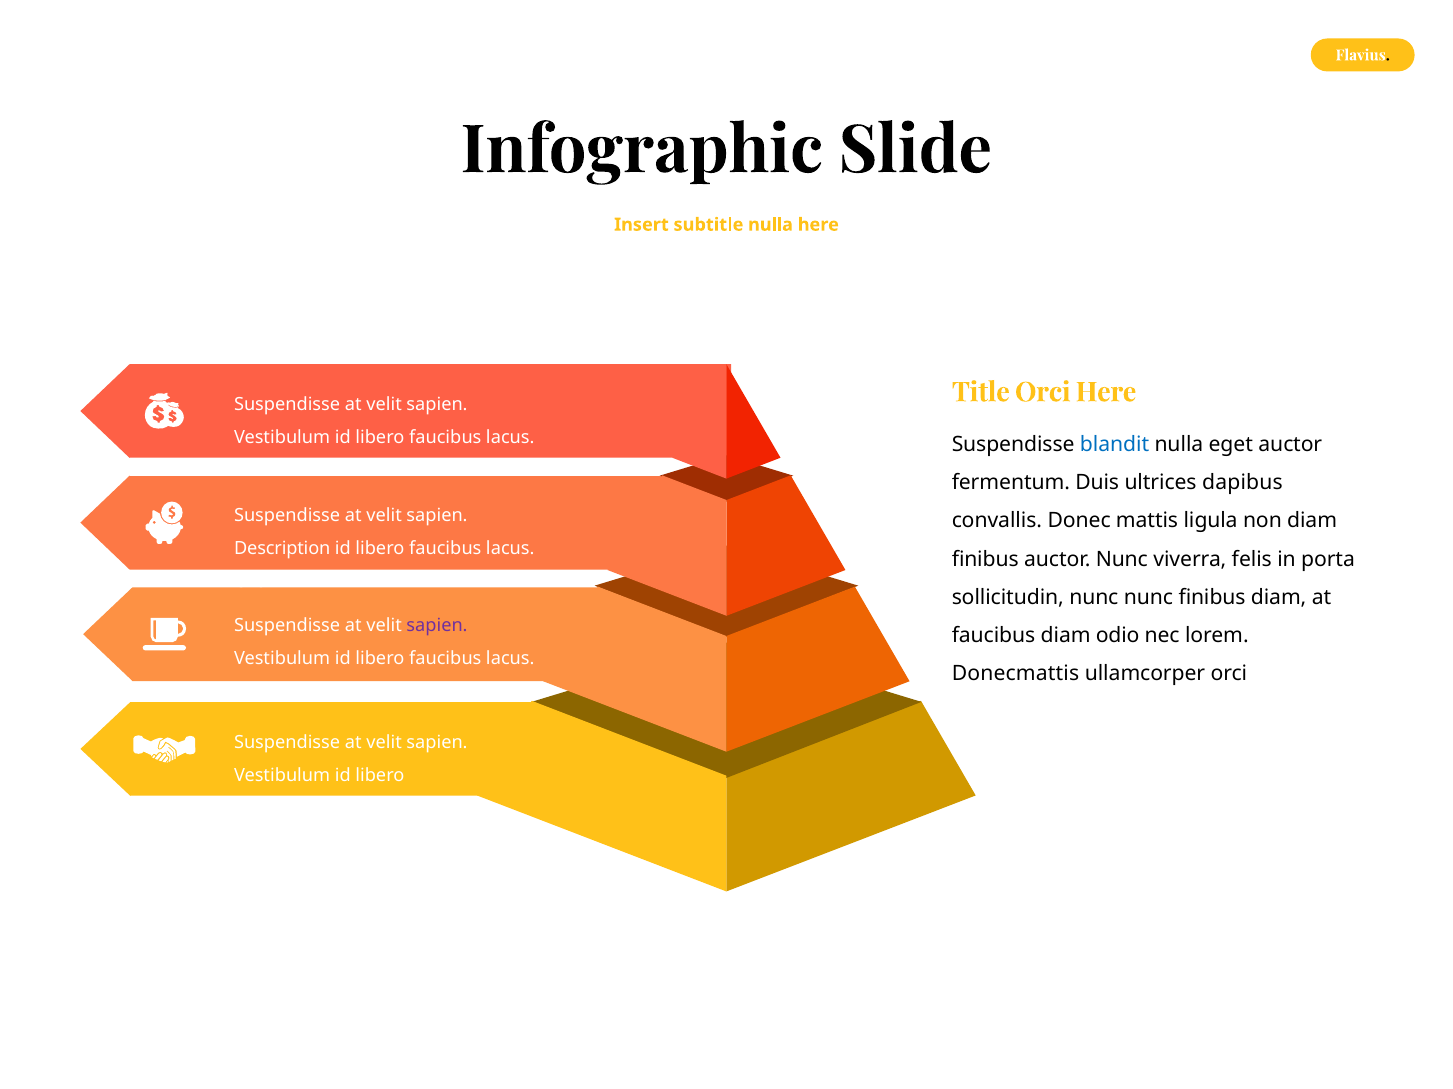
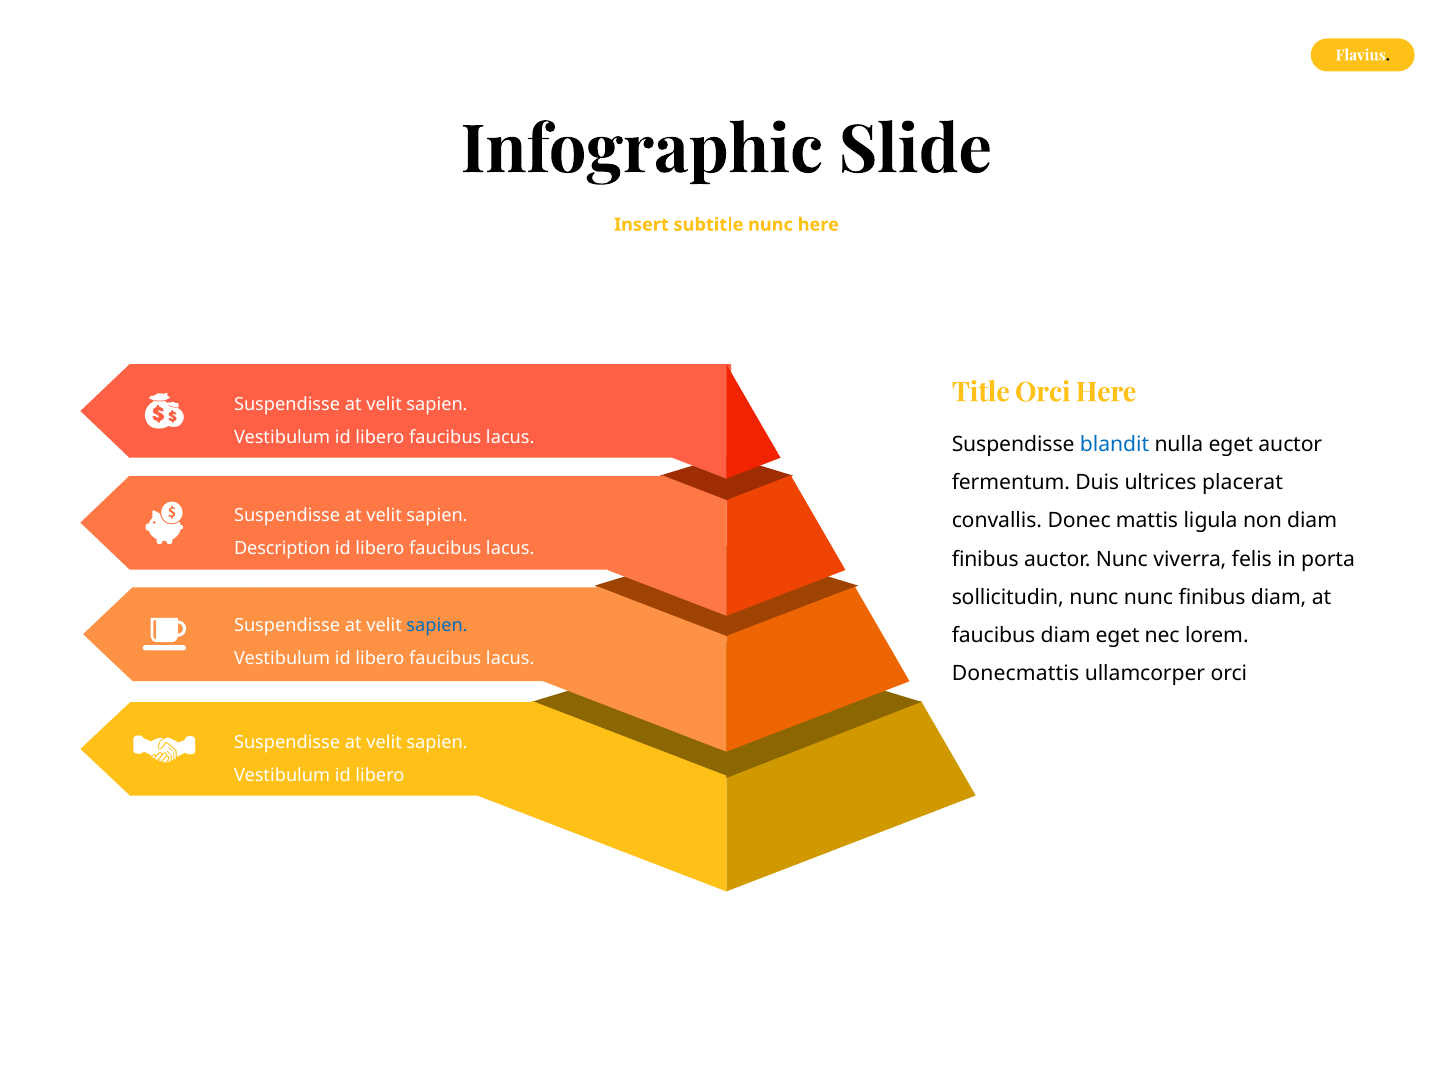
subtitle nulla: nulla -> nunc (770, 225)
dapibus: dapibus -> placerat (1243, 483)
sapien colour: purple -> blue (437, 626)
diam odio: odio -> eget (1118, 636)
